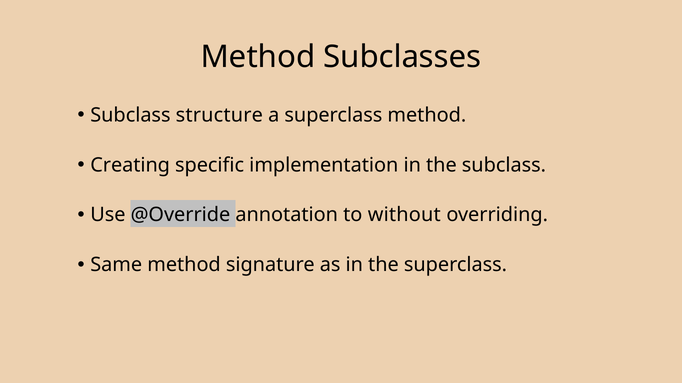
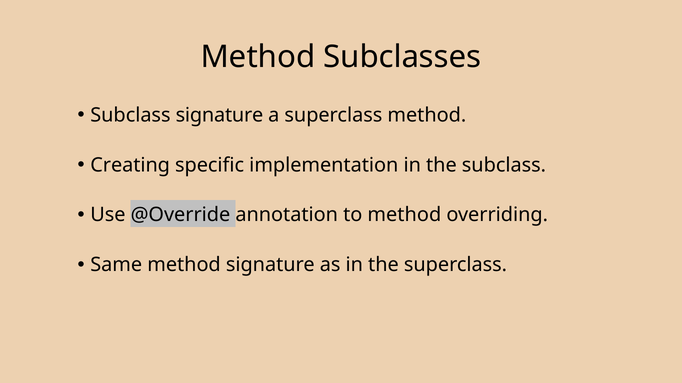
Subclass structure: structure -> signature (219, 115)
to without: without -> method (404, 215)
